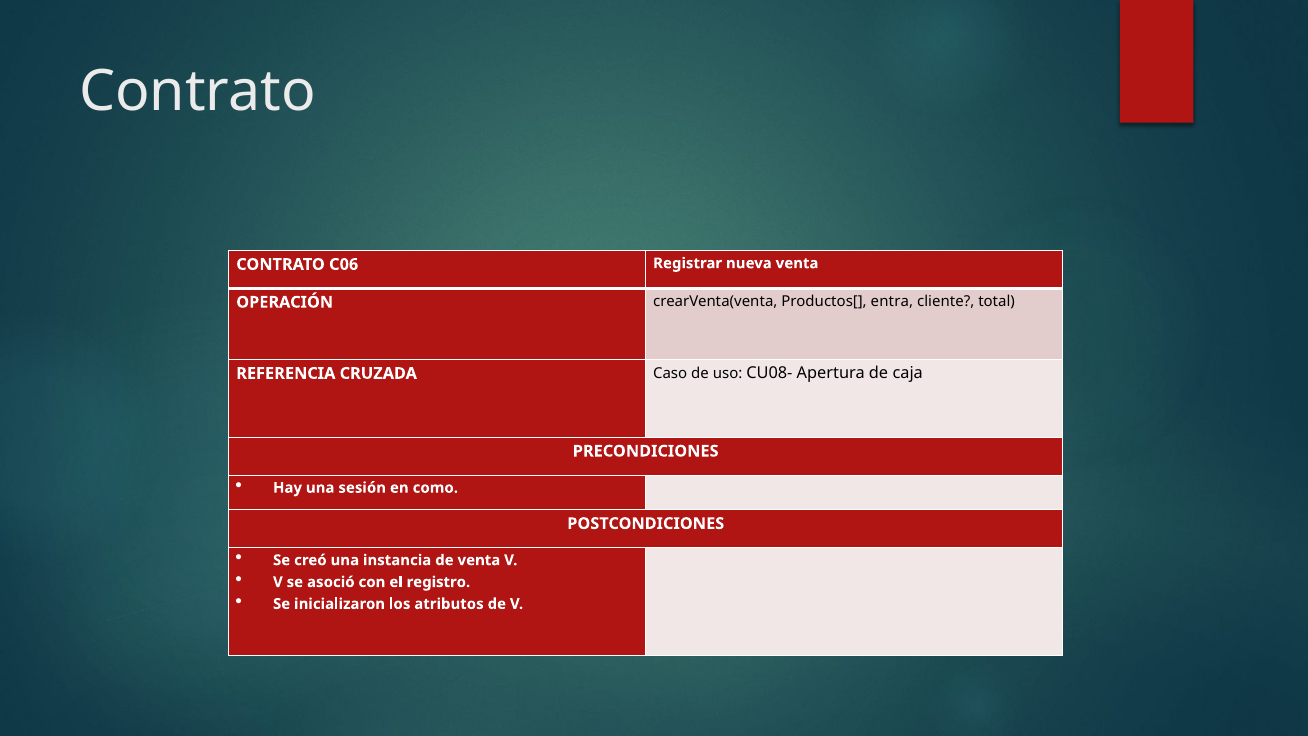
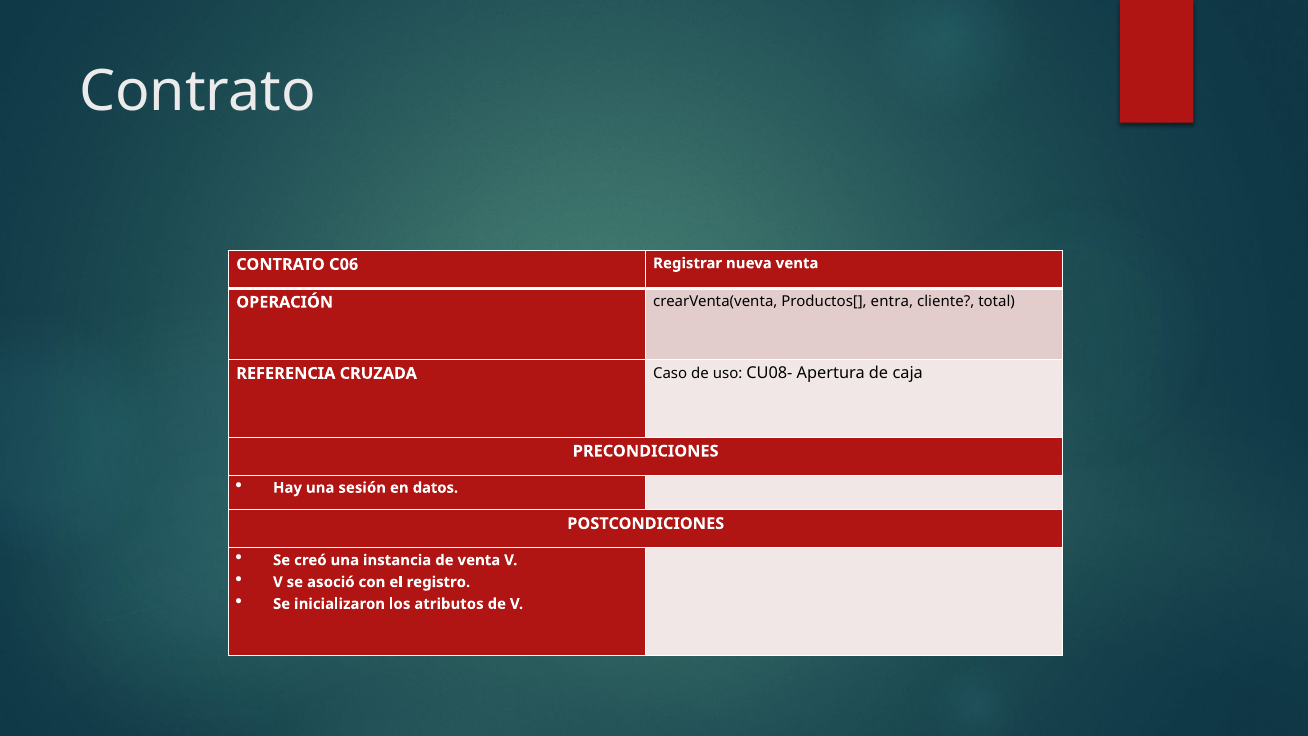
como: como -> datos (435, 488)
